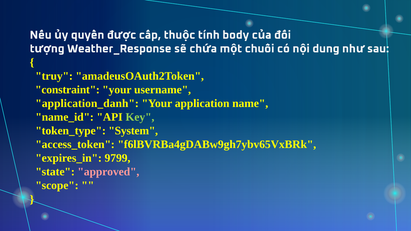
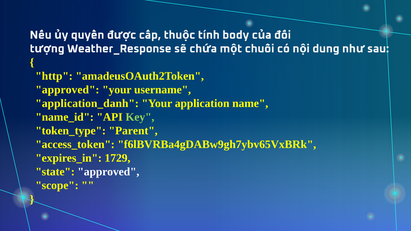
truy: truy -> http (54, 76)
constraint: constraint -> approved (67, 90)
System: System -> Parent (133, 131)
9799: 9799 -> 1729 (118, 158)
approved colour: pink -> white (108, 172)
